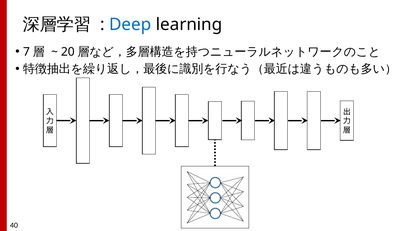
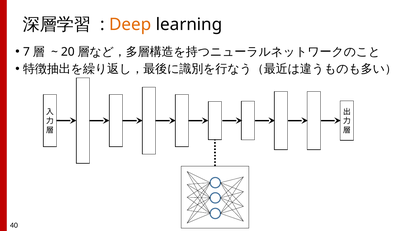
Deep colour: blue -> orange (130, 24)
